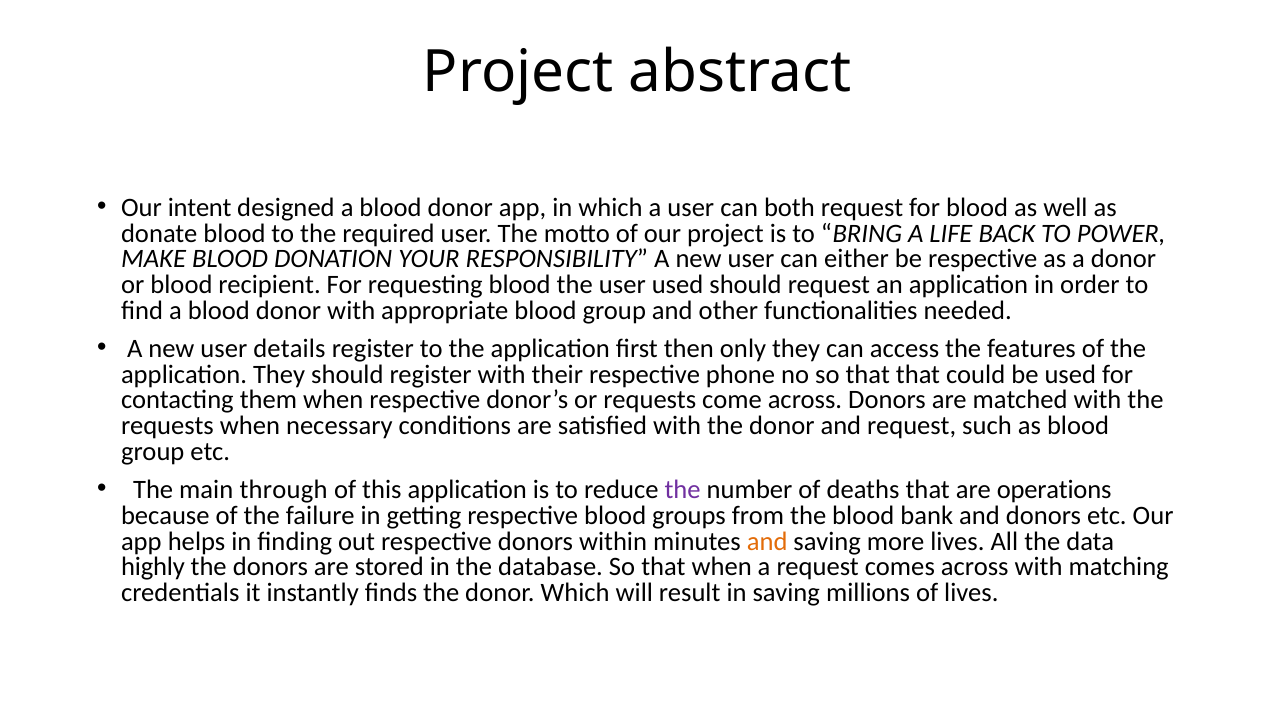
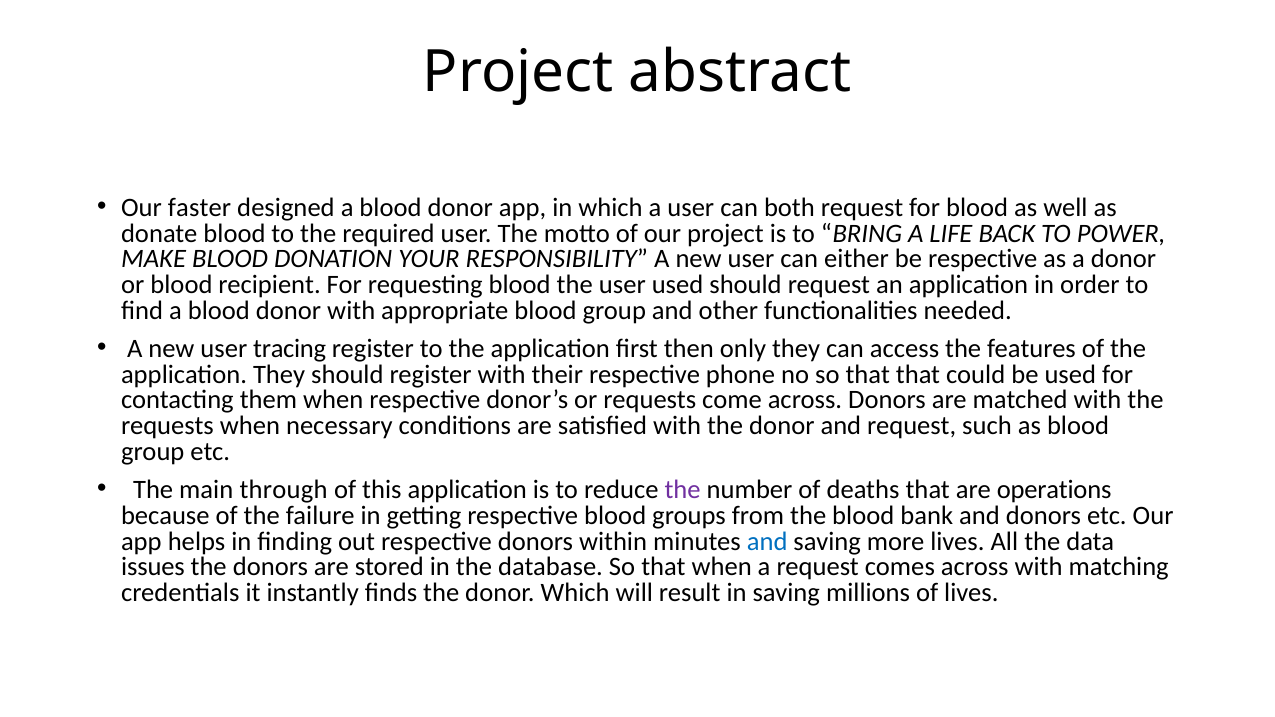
intent: intent -> faster (200, 208)
details: details -> tracing (290, 349)
and colour: orange -> blue (767, 541)
highly: highly -> issues (153, 567)
